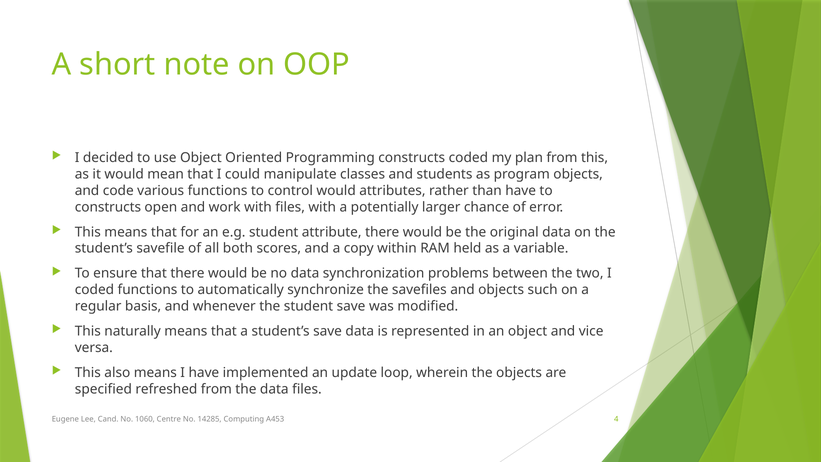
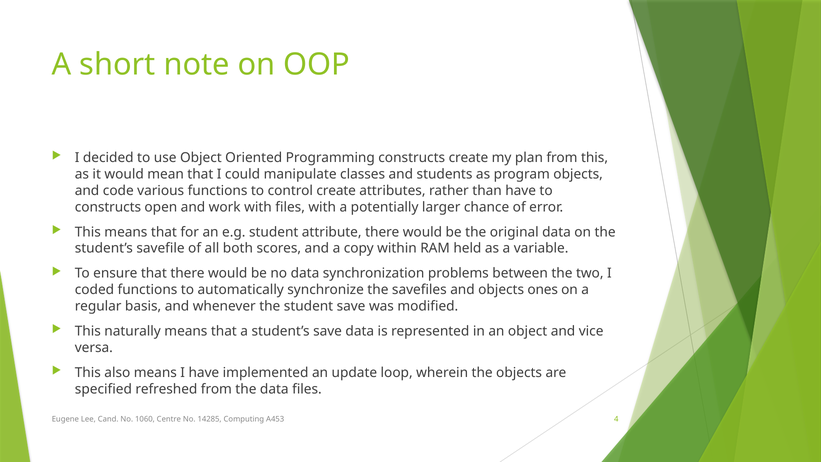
constructs coded: coded -> create (468, 158)
control would: would -> create (336, 191)
such: such -> ones (543, 290)
